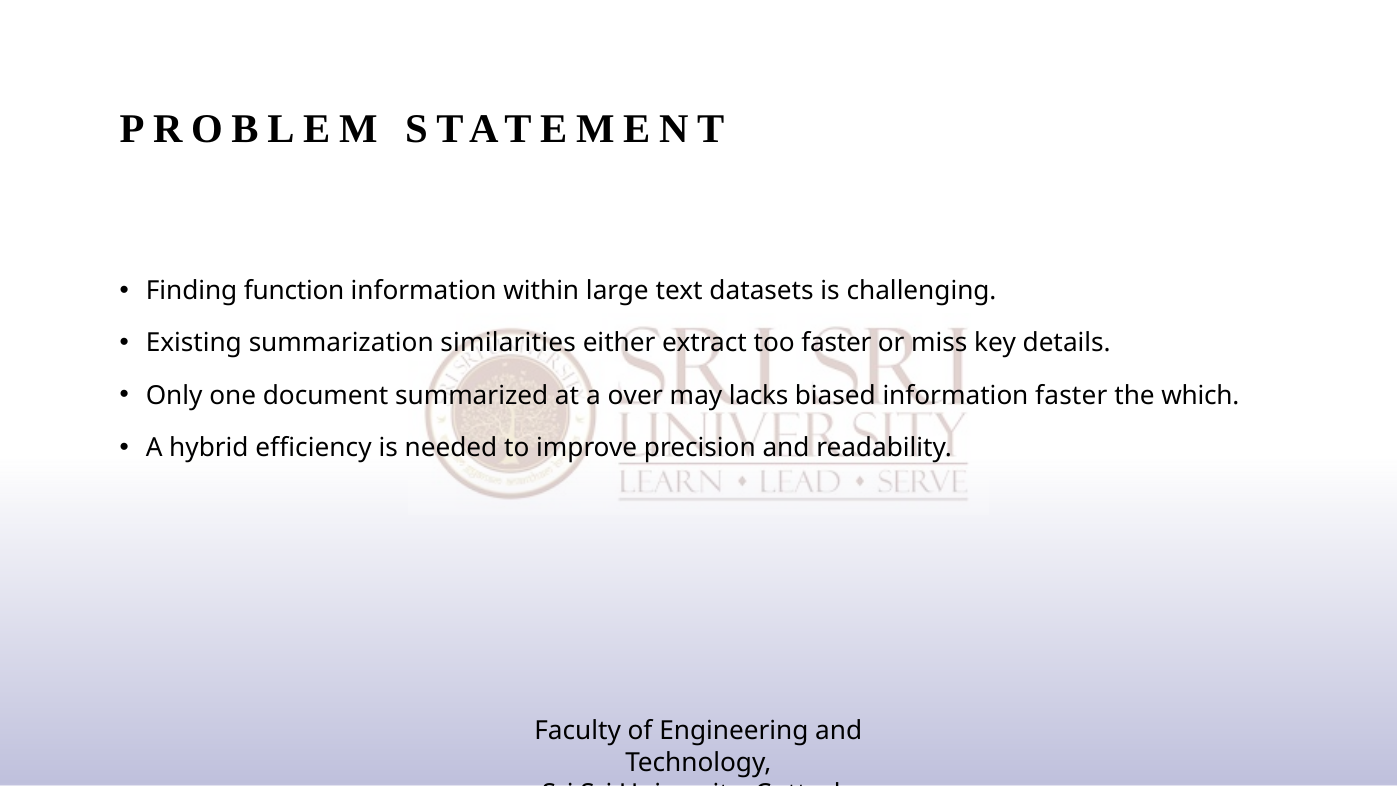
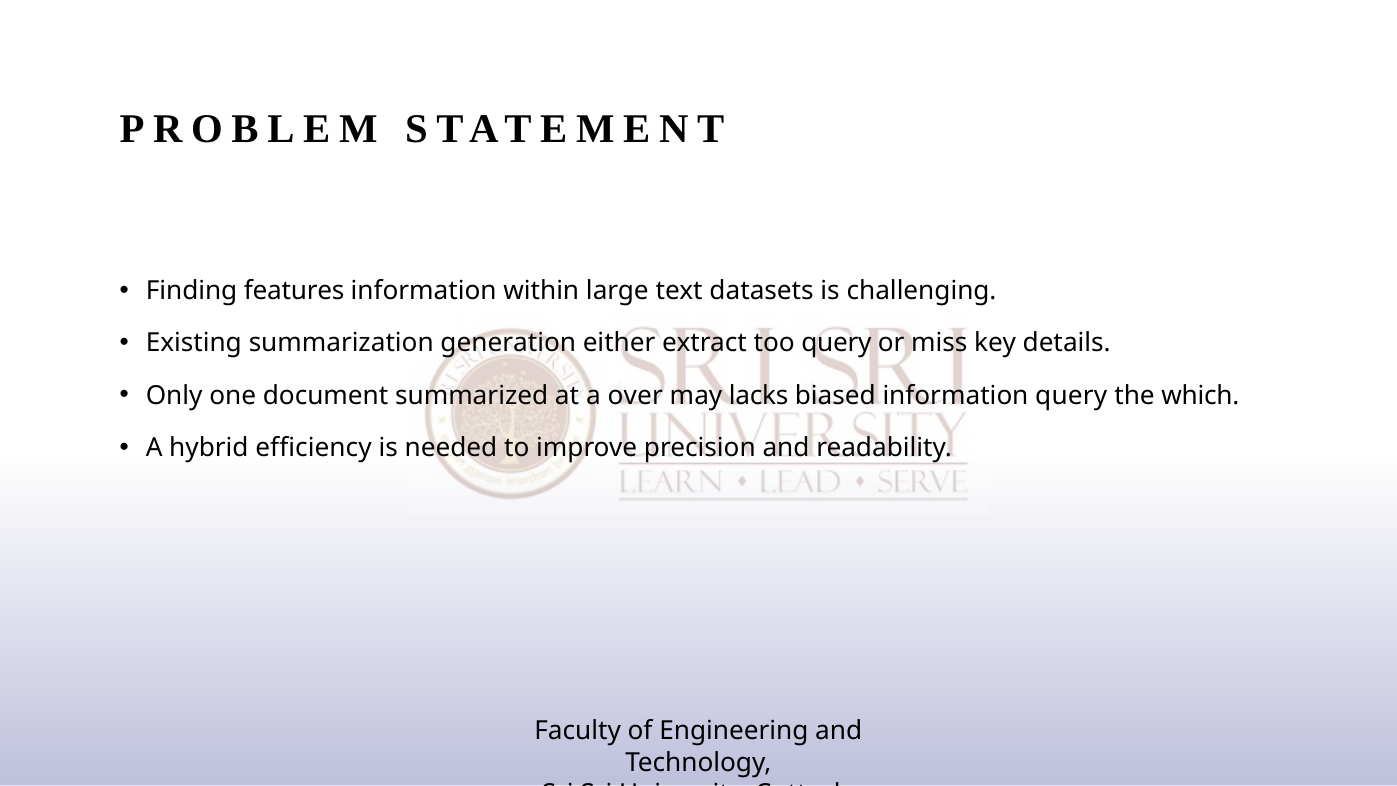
function: function -> features (294, 291)
similarities: similarities -> generation (508, 343)
too faster: faster -> query (836, 343)
information faster: faster -> query (1071, 396)
